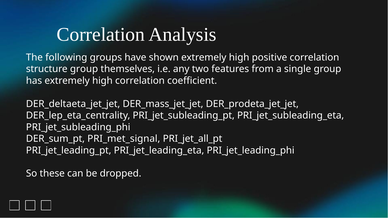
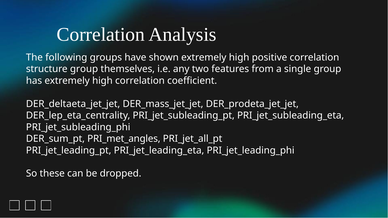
PRI_met_signal: PRI_met_signal -> PRI_met_angles (124, 139)
